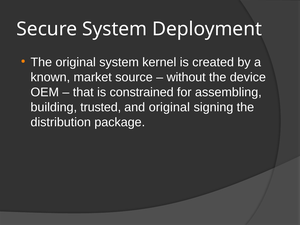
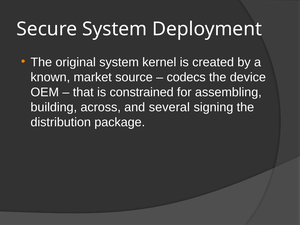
without: without -> codecs (186, 77)
trusted: trusted -> across (101, 107)
and original: original -> several (169, 107)
